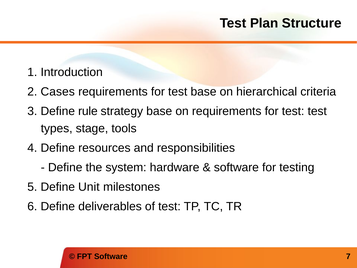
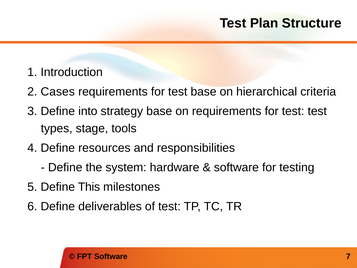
rule: rule -> into (88, 111)
Unit: Unit -> This (89, 187)
